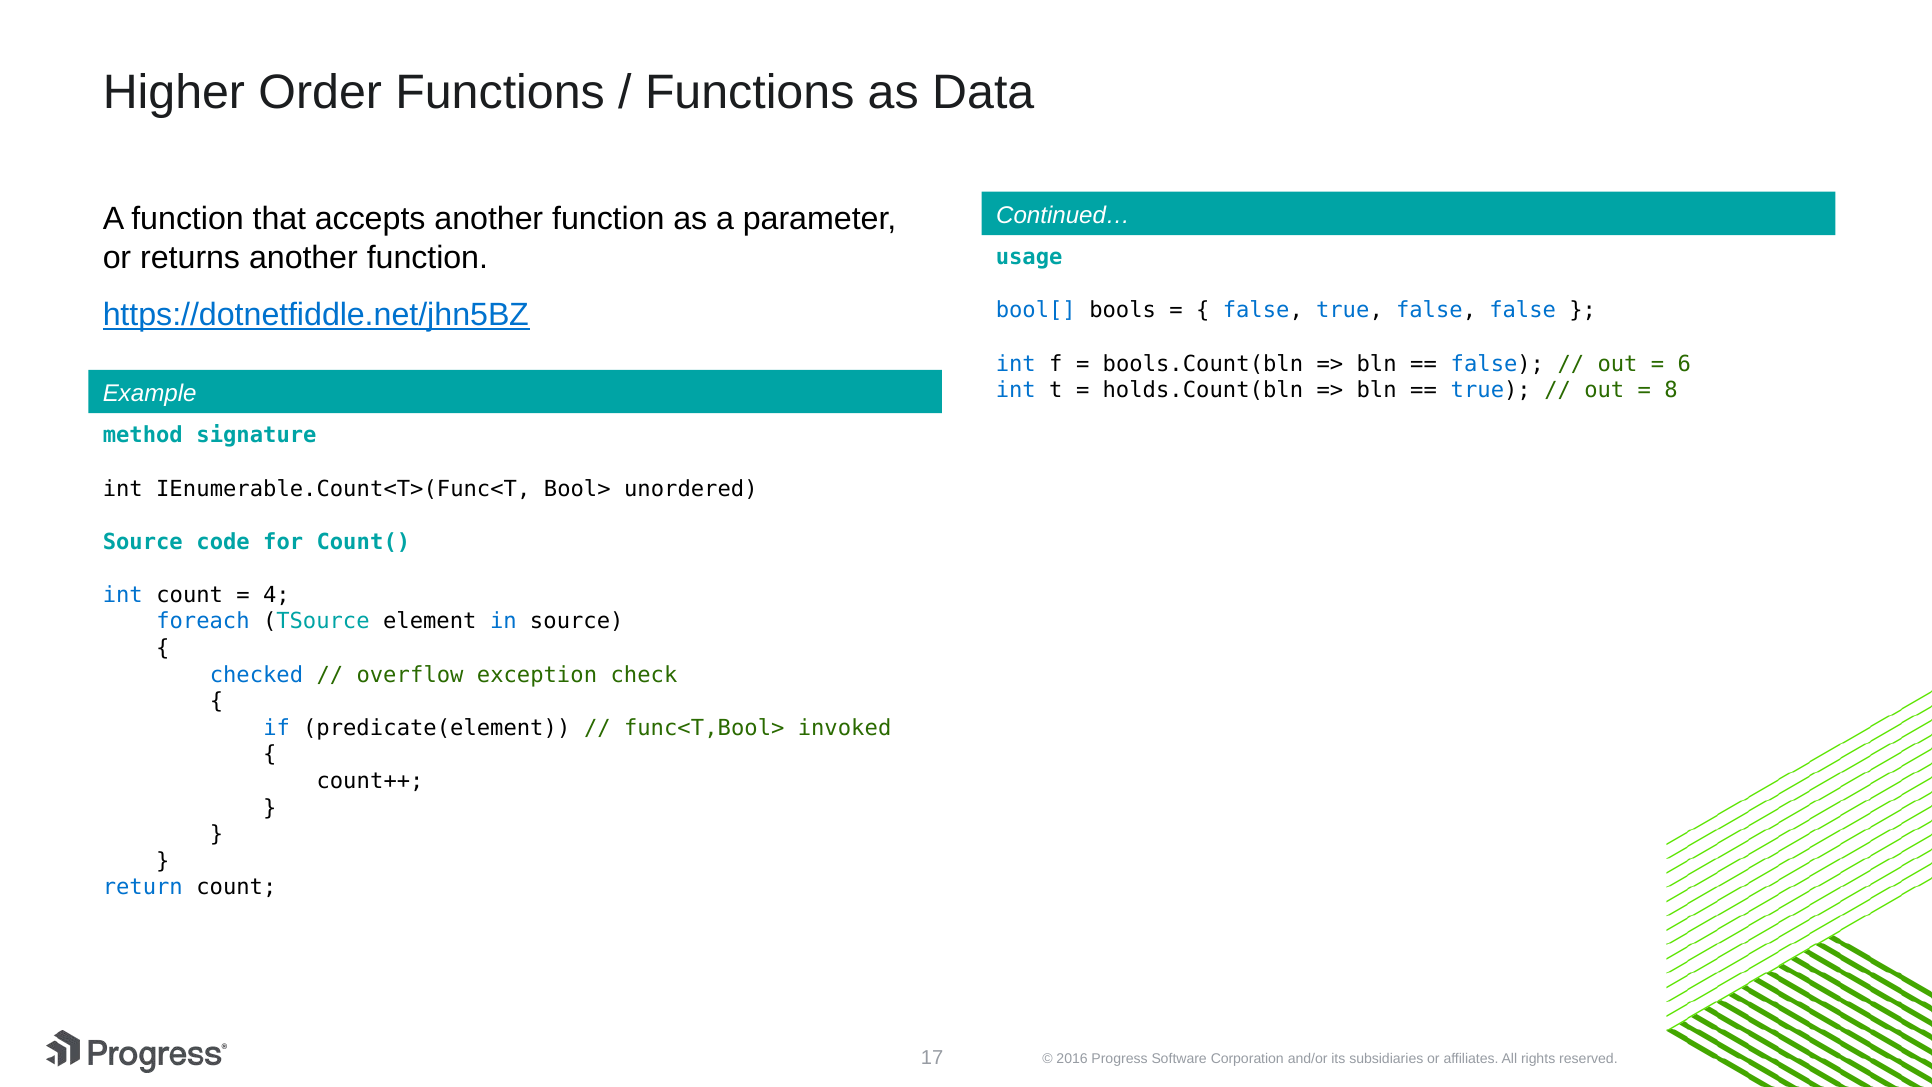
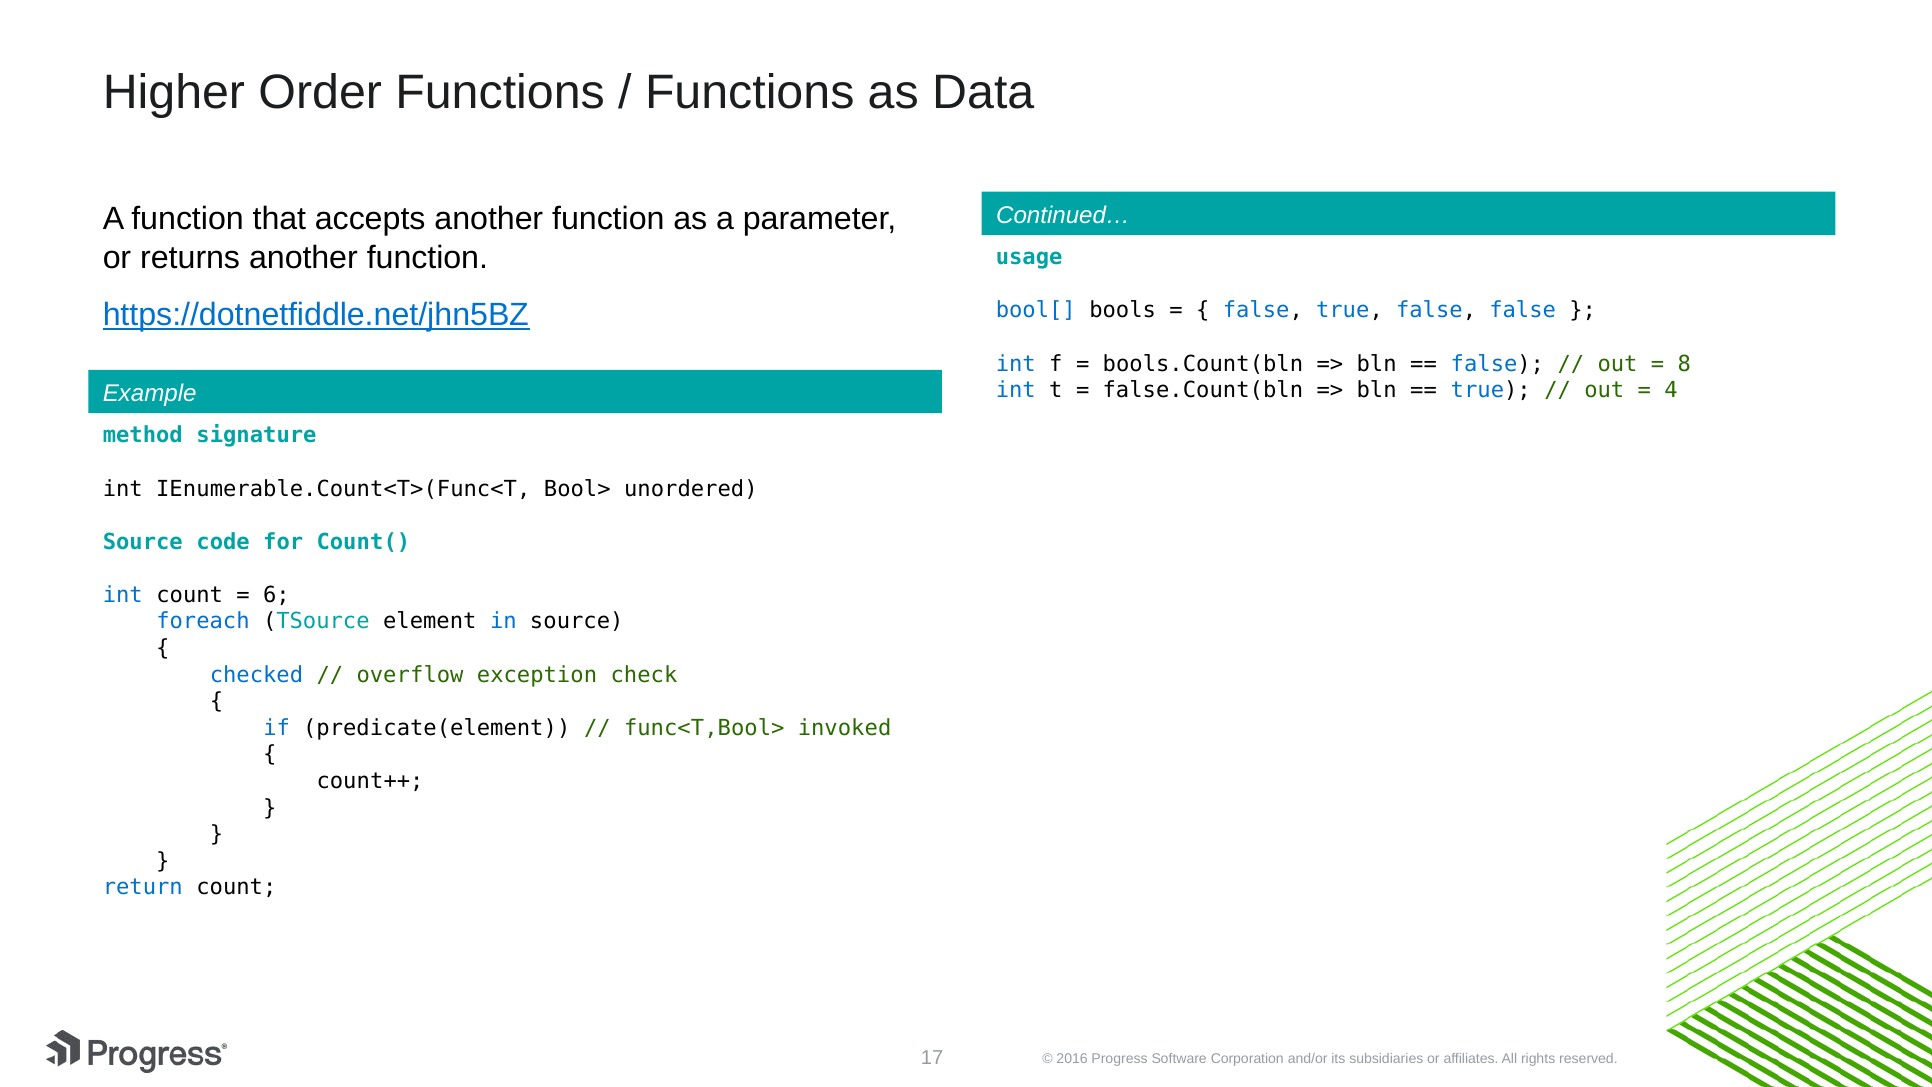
6: 6 -> 8 (1684, 364)
holds.Count(bln: holds.Count(bln -> false.Count(bln (1203, 390)
8: 8 -> 4 (1671, 390)
4: 4 -> 6 (276, 595)
